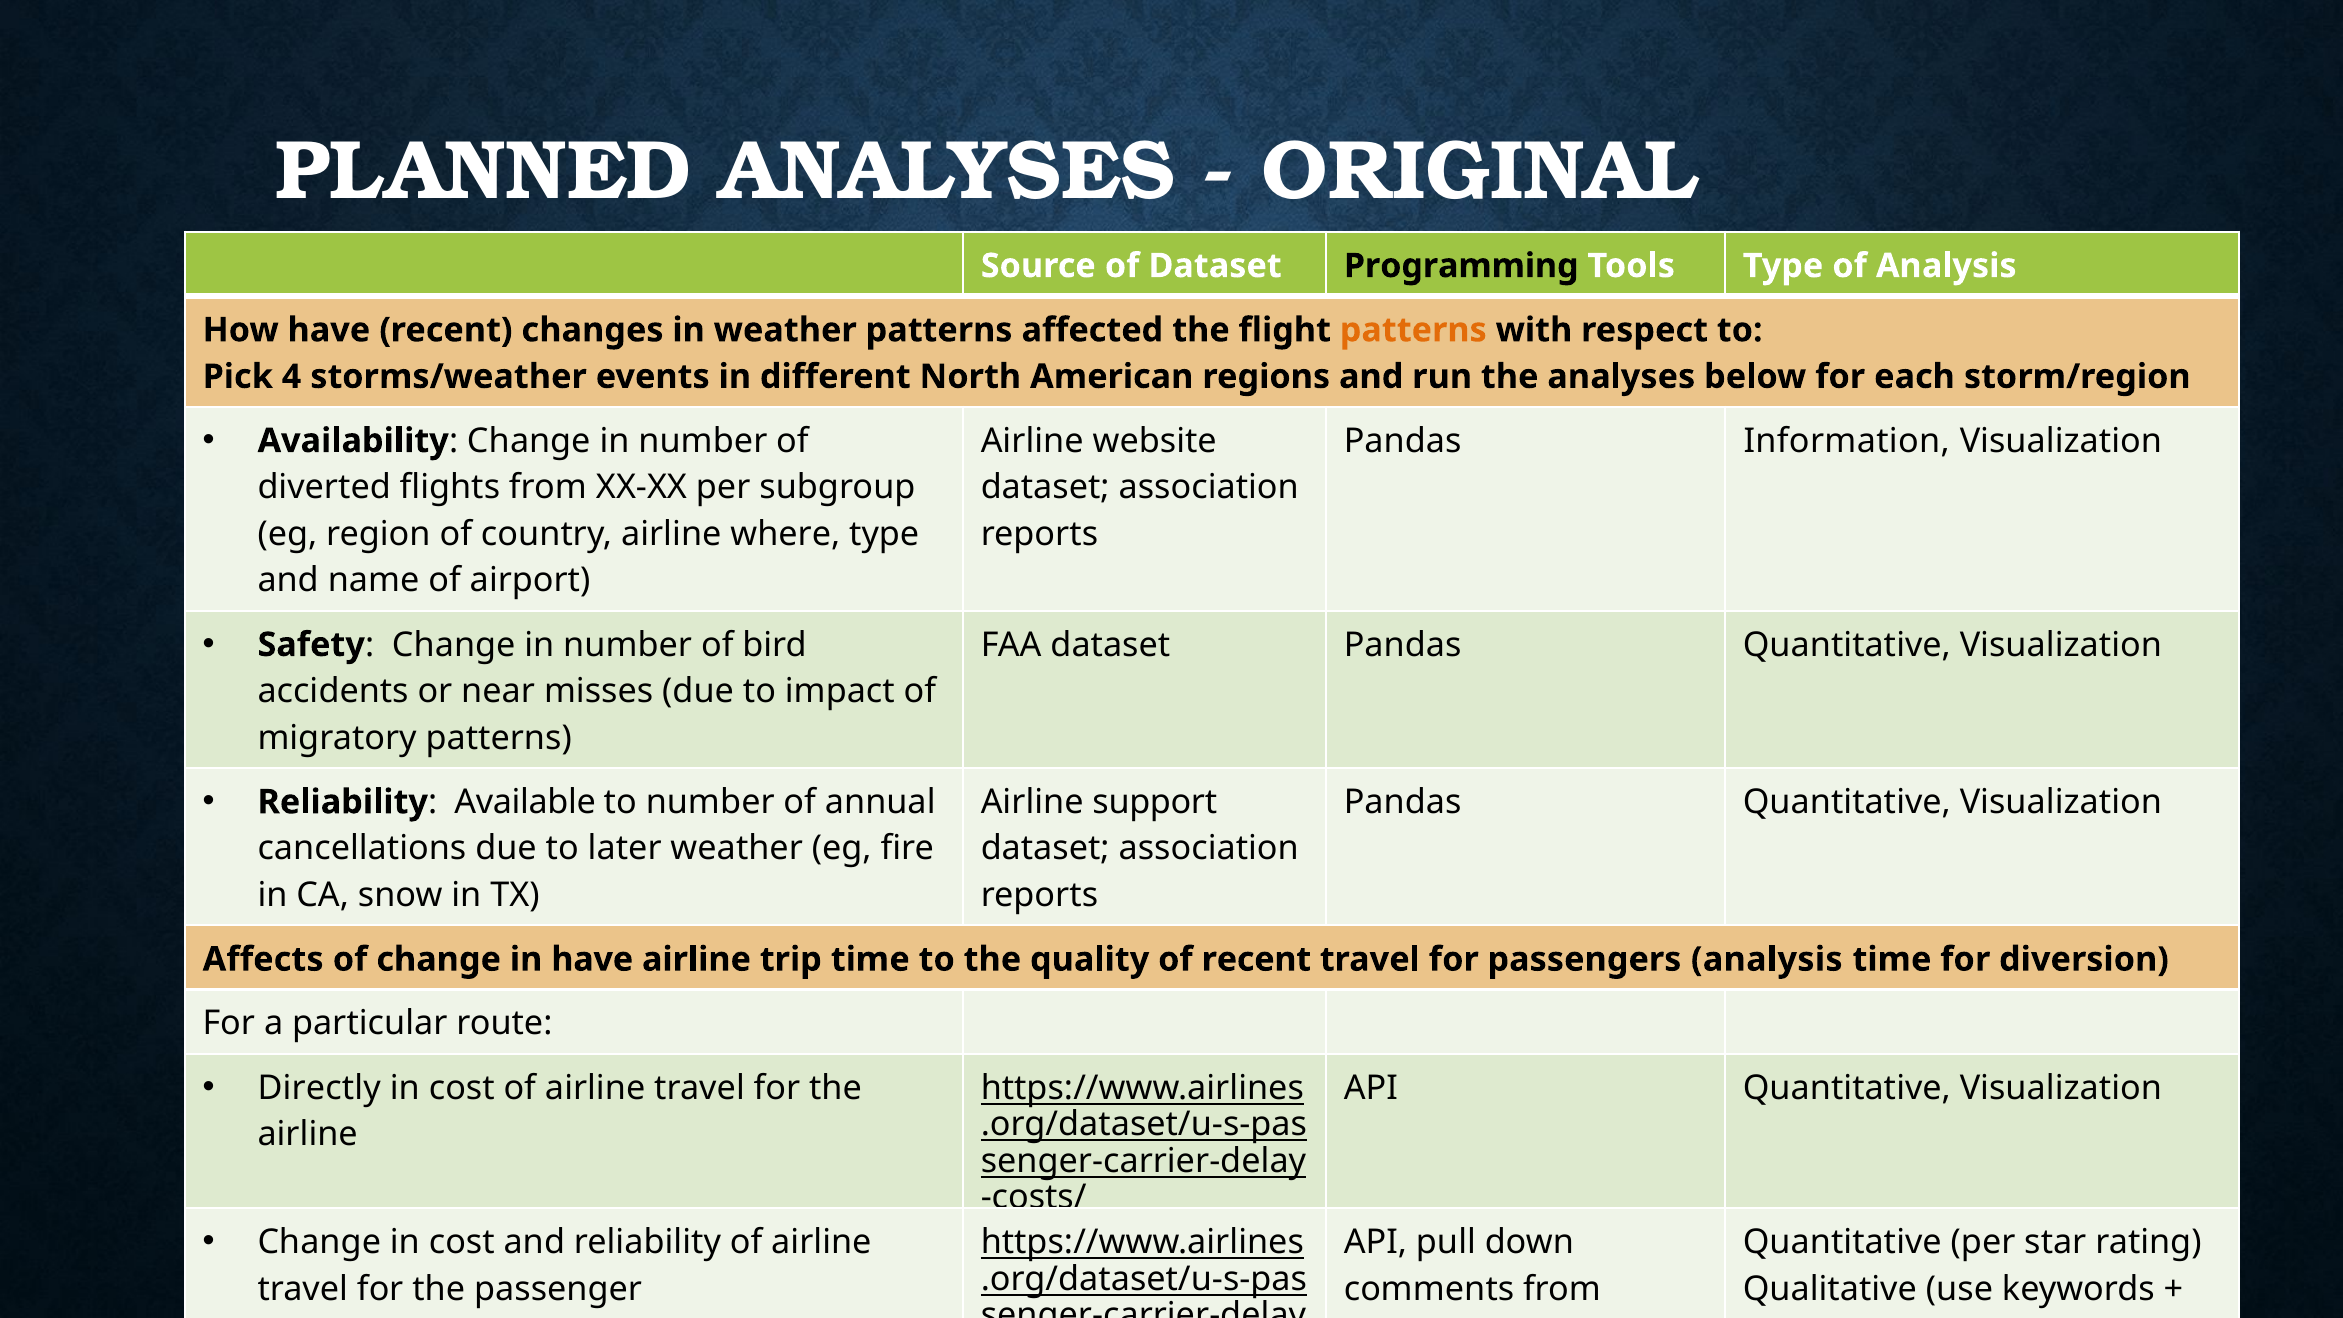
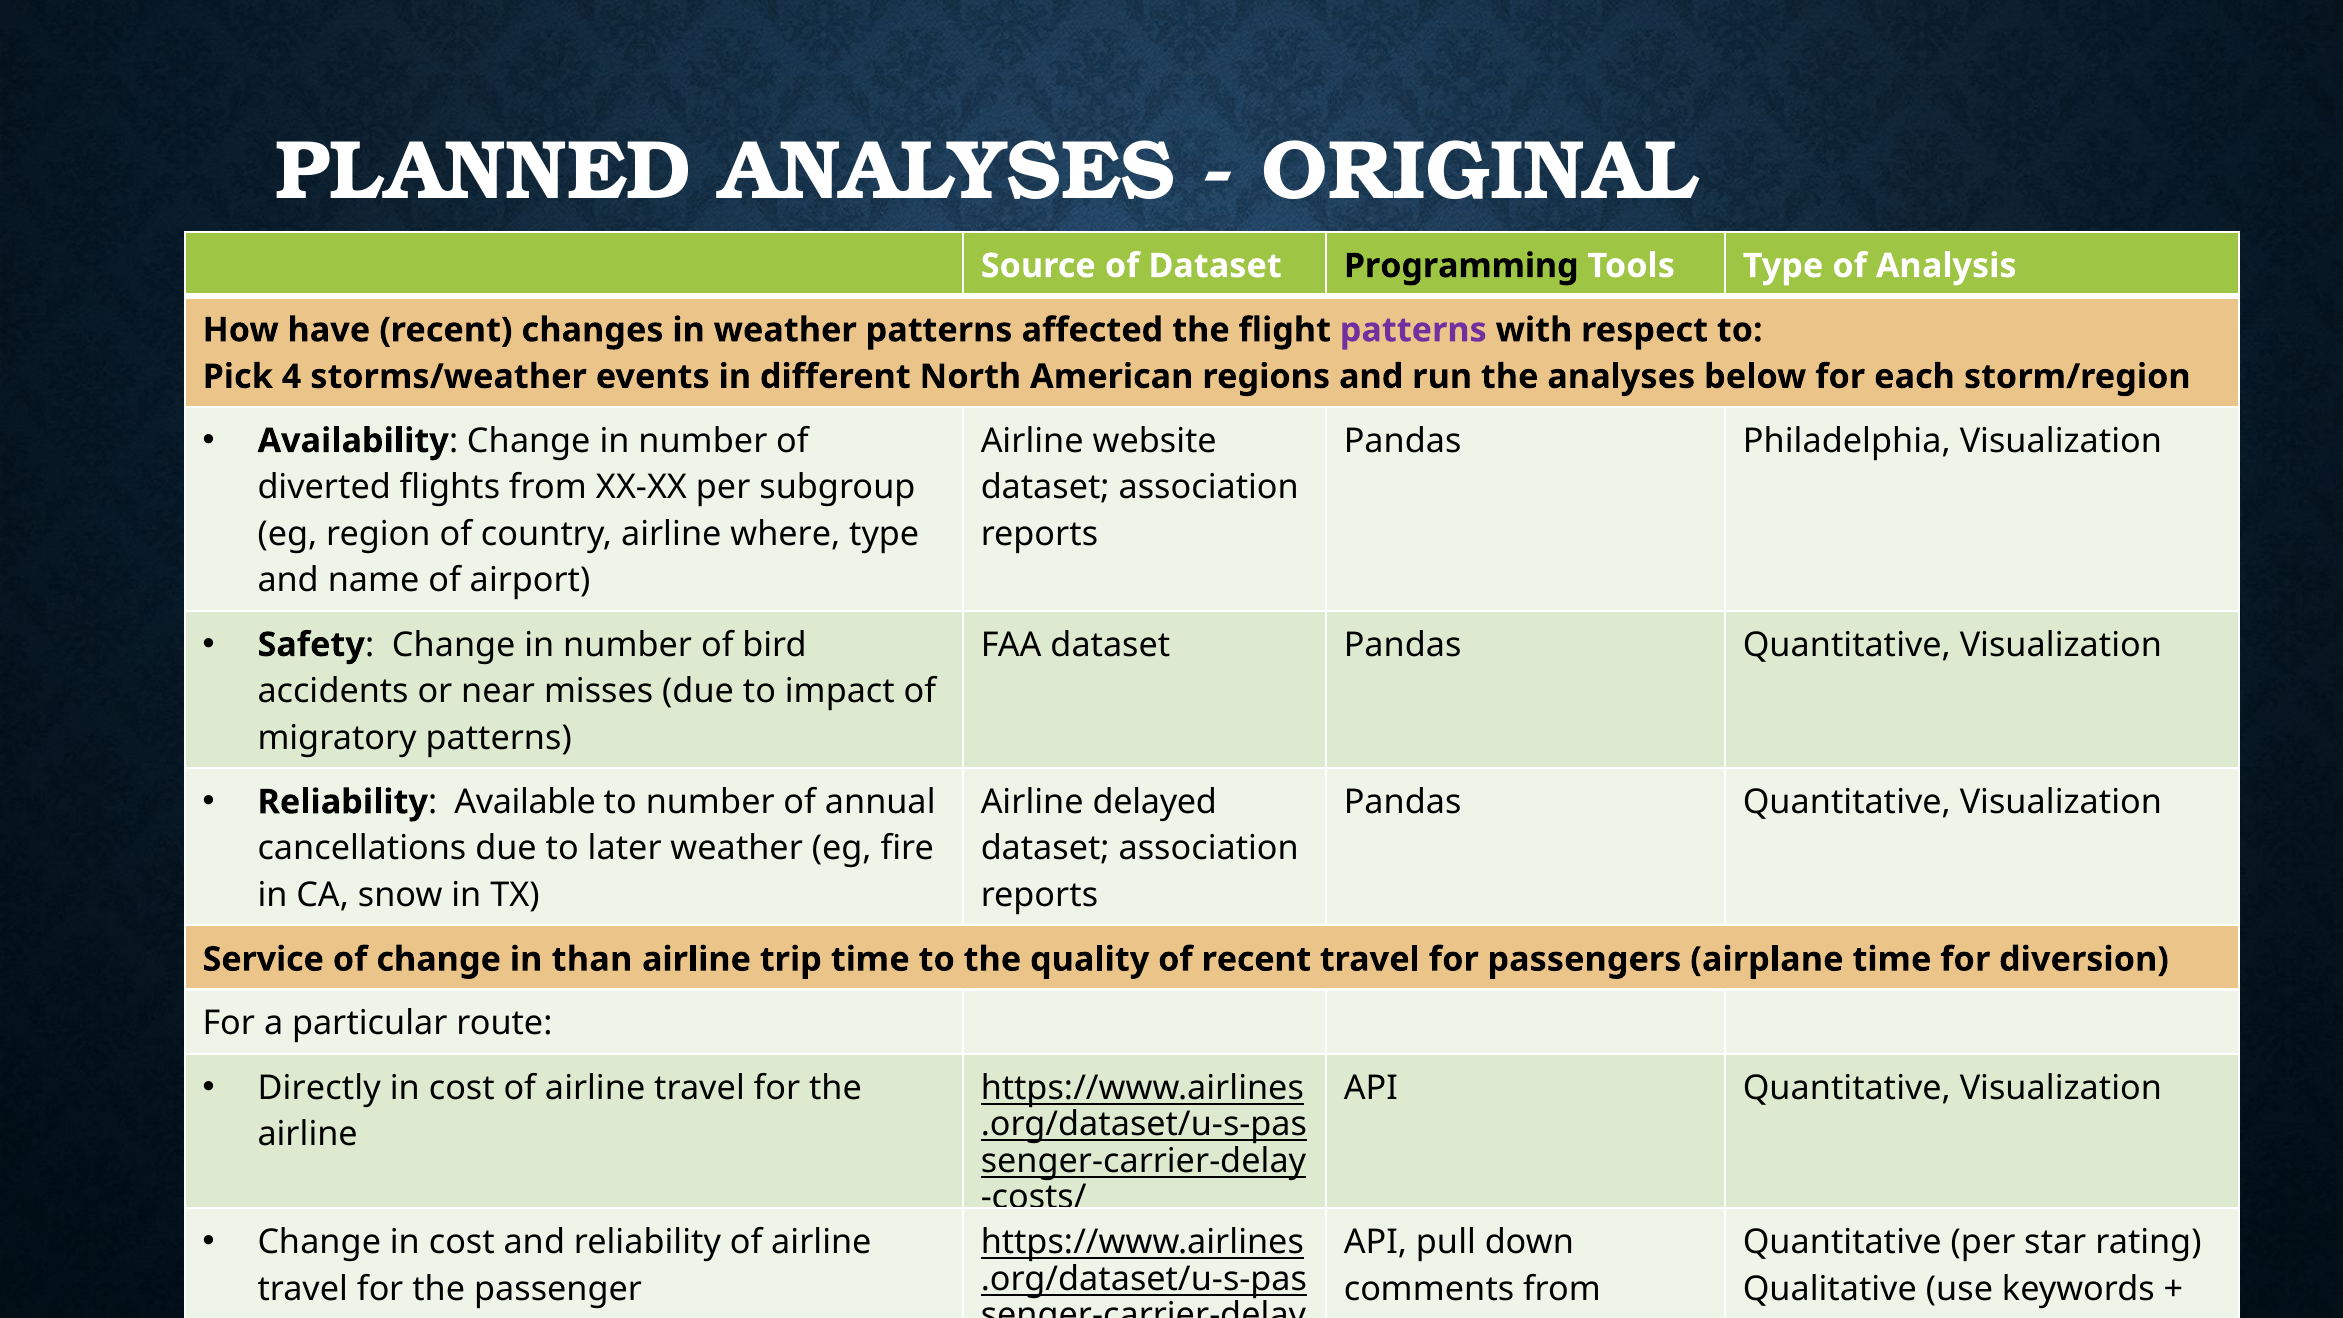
patterns colour: orange -> purple (1413, 330)
Information: Information -> Philadelphia (1847, 441)
support: support -> delayed (1155, 802)
Affects: Affects -> Service (263, 959)
in have: have -> than (592, 959)
passengers analysis: analysis -> airplane (1767, 959)
